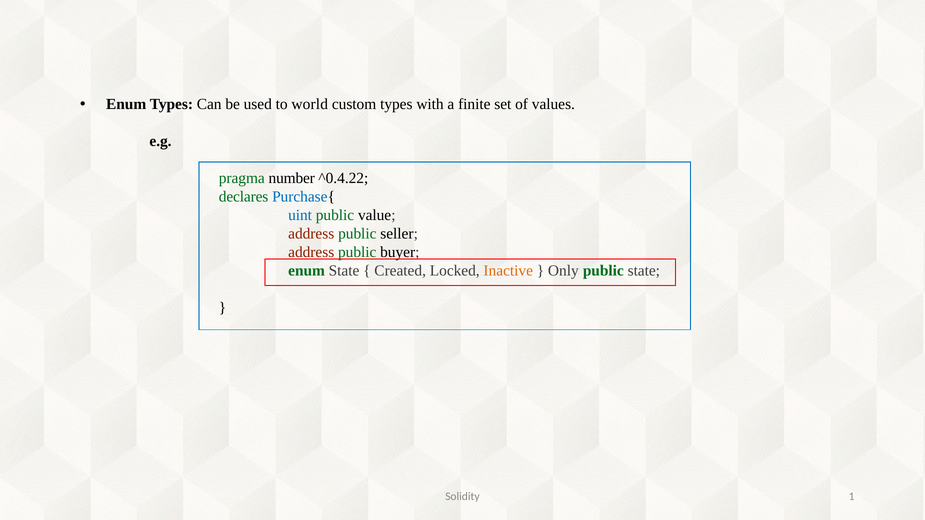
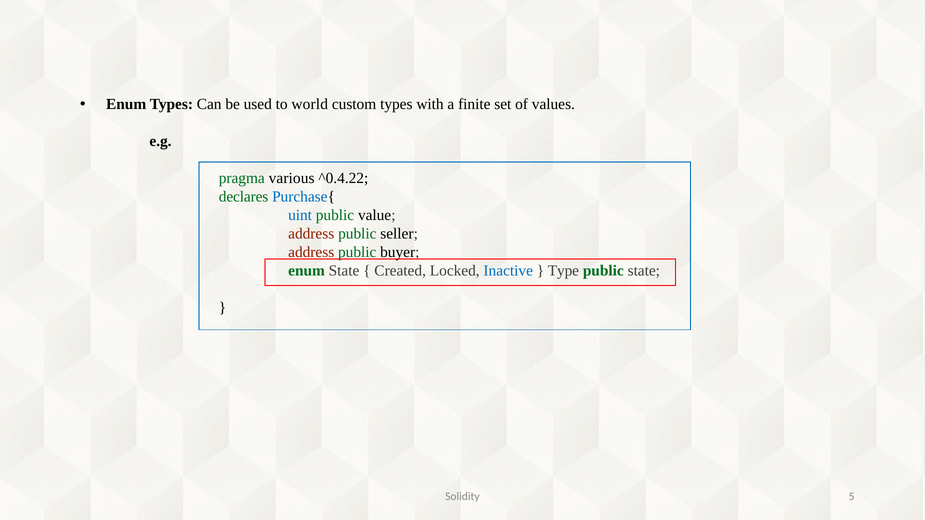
number: number -> various (292, 178)
Inactive colour: orange -> blue (508, 271)
Only: Only -> Type (563, 271)
1: 1 -> 5 (852, 497)
